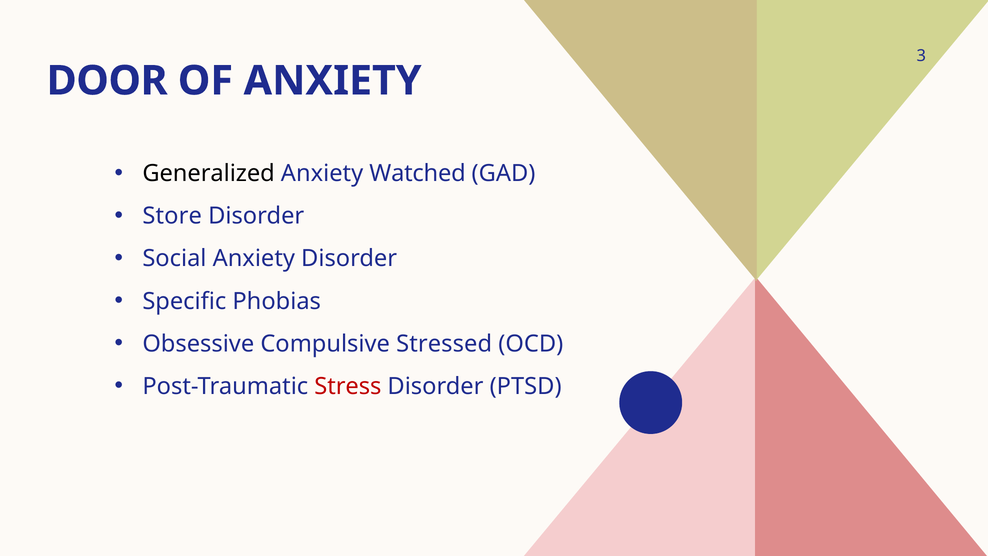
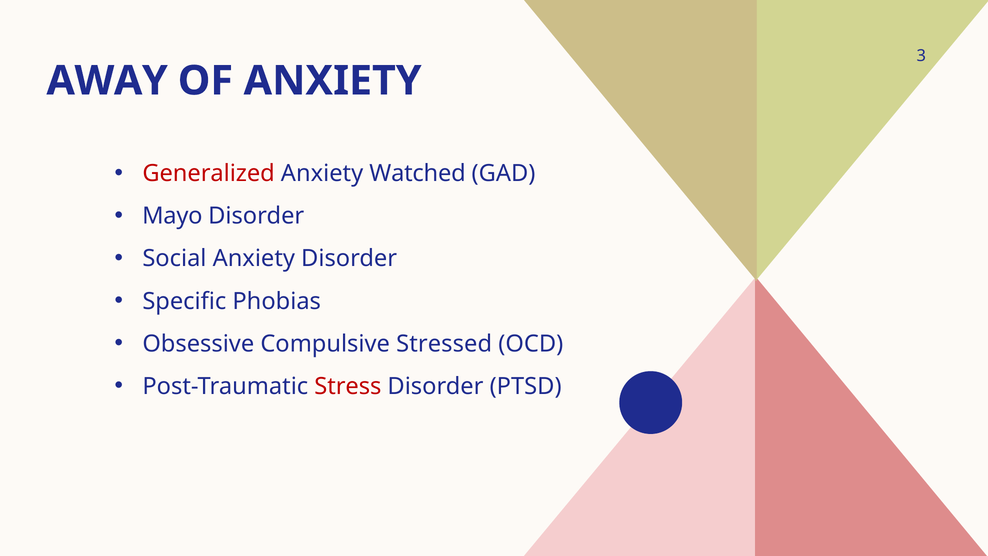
DOOR: DOOR -> AWAY (107, 81)
Generalized colour: black -> red (209, 173)
Store: Store -> Mayo (172, 216)
